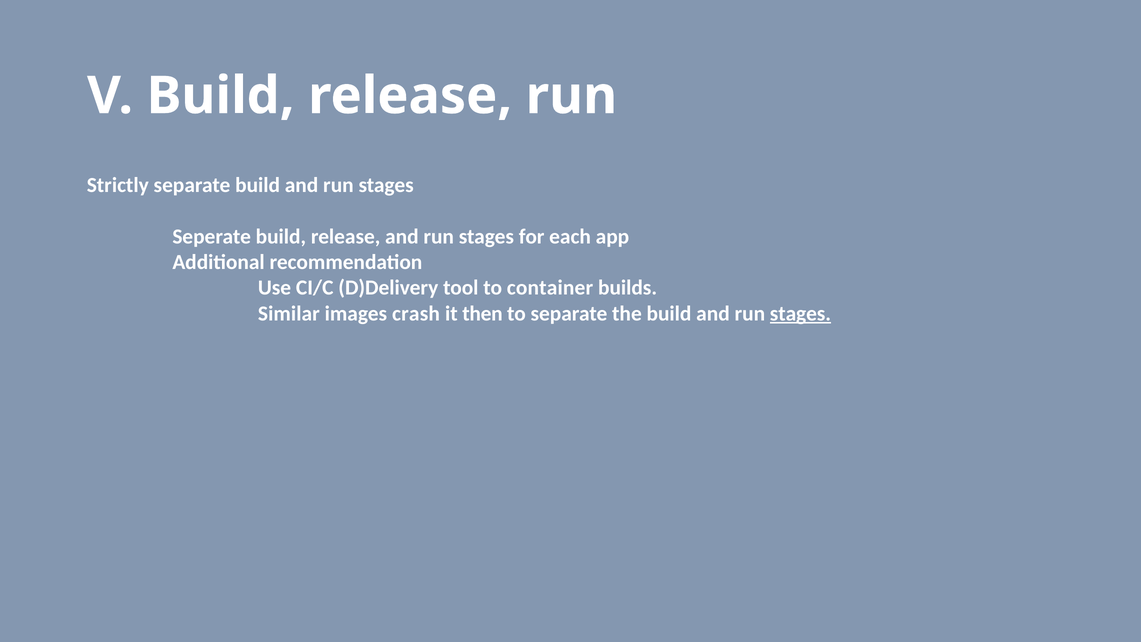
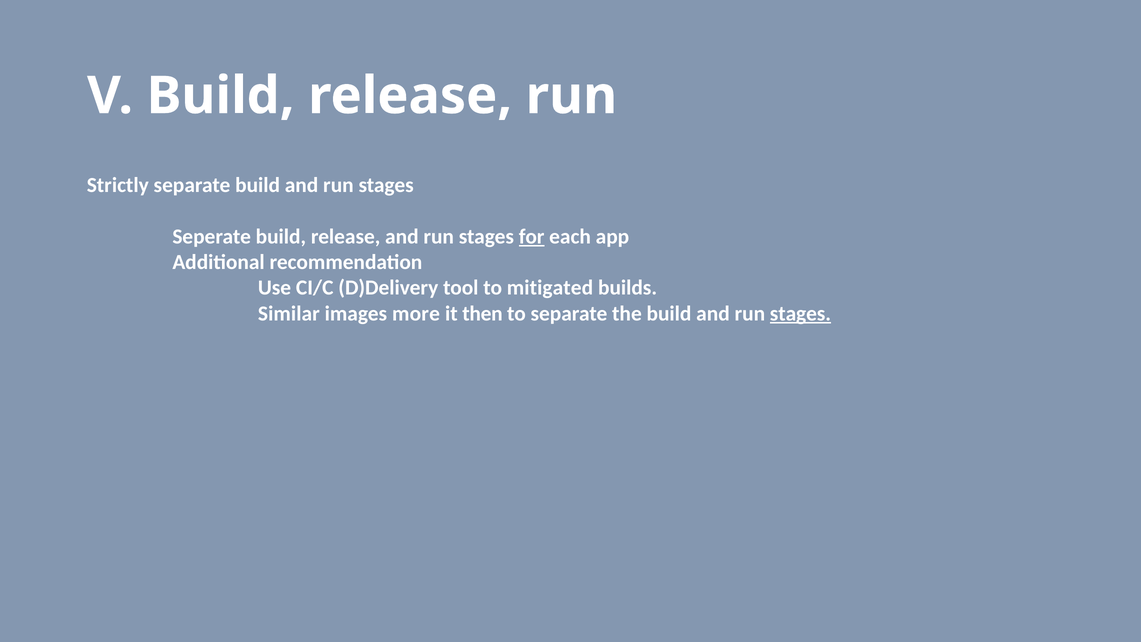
for underline: none -> present (532, 236)
container: container -> mitigated (550, 288)
crash: crash -> more (416, 313)
